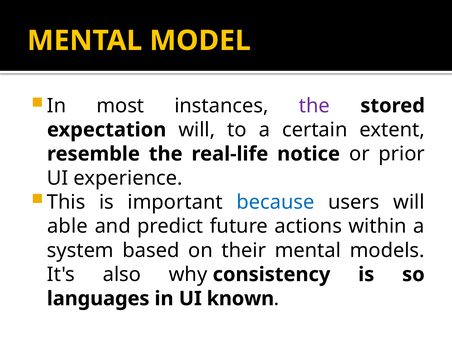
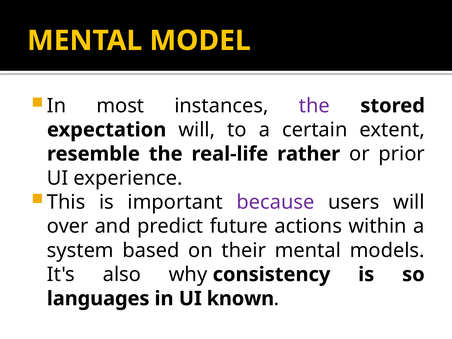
notice: notice -> rather (309, 154)
because colour: blue -> purple (275, 202)
able: able -> over (68, 226)
